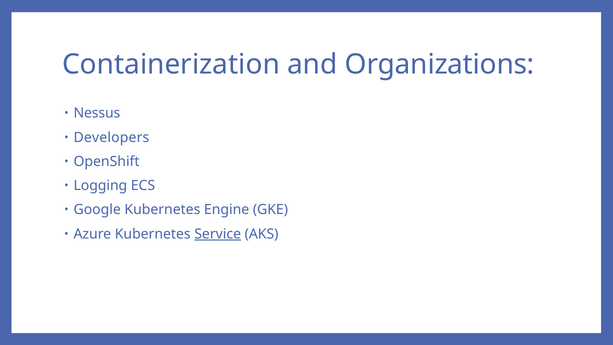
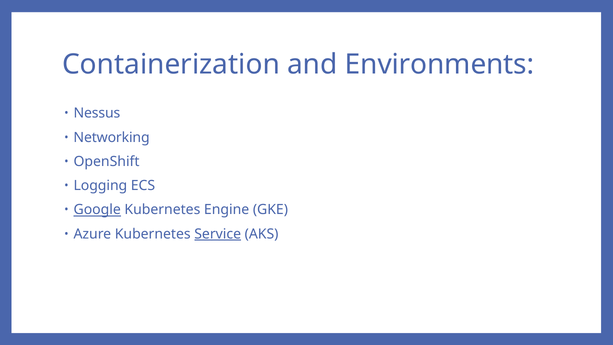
Organizations: Organizations -> Environments (440, 65)
Developers: Developers -> Networking (112, 137)
Google underline: none -> present (97, 210)
